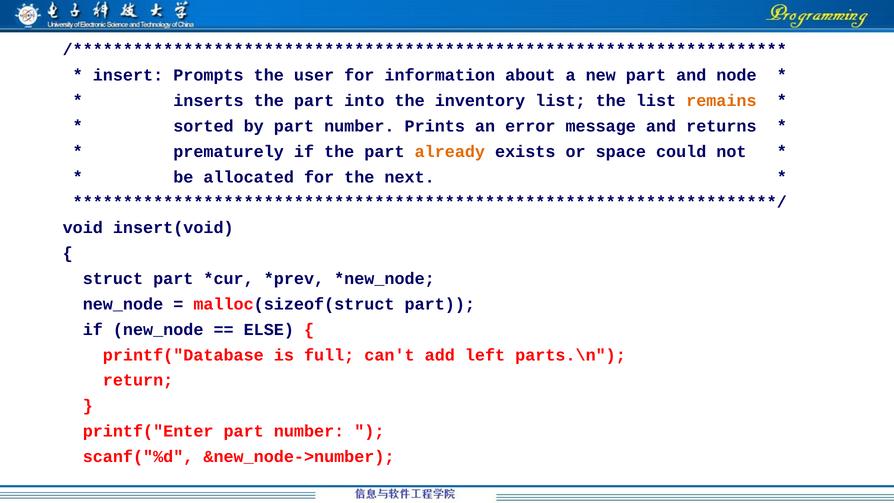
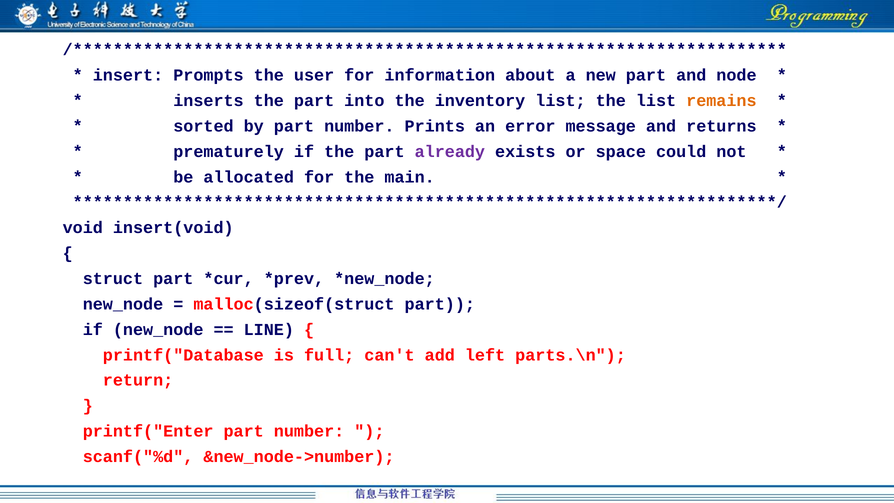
already colour: orange -> purple (450, 152)
next: next -> main (410, 177)
ELSE: ELSE -> LINE (269, 329)
